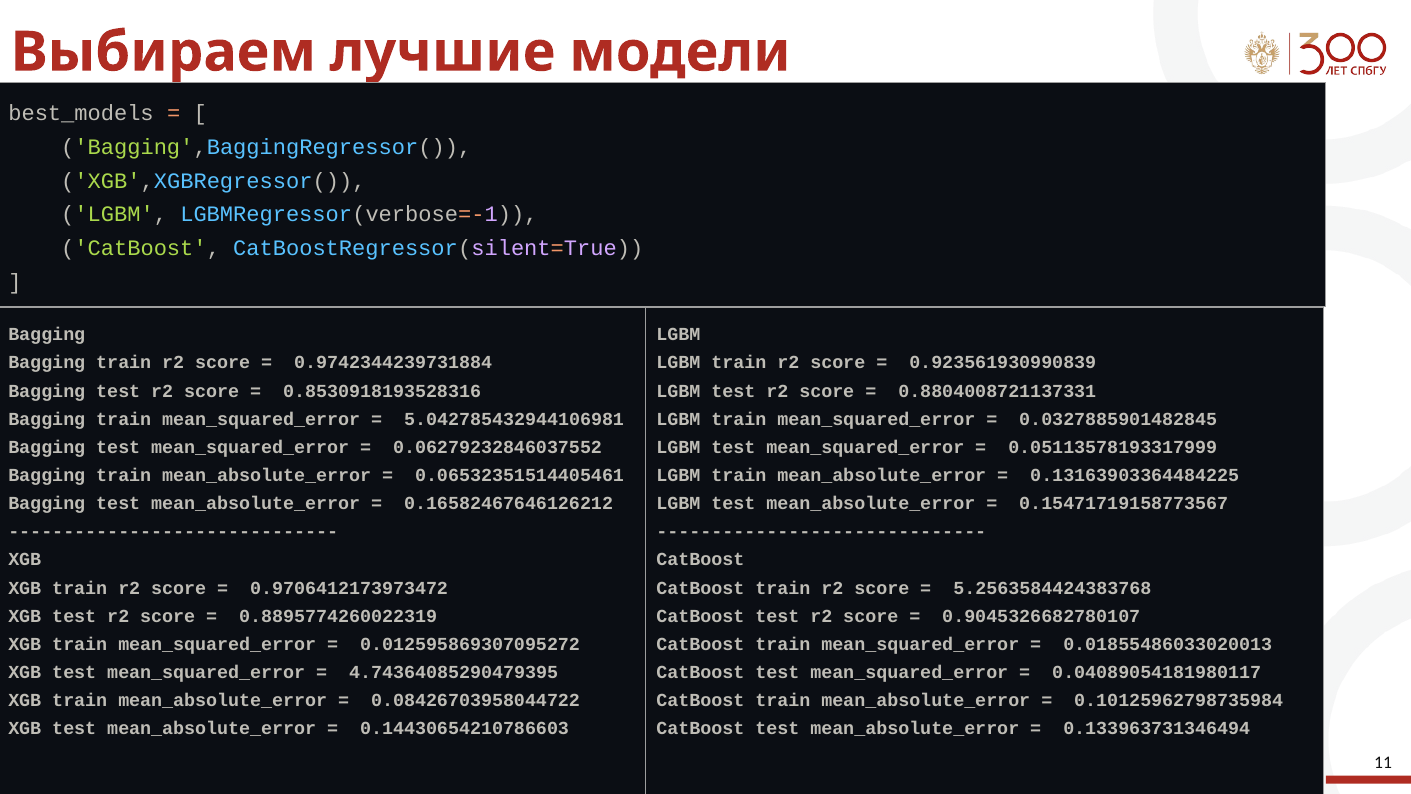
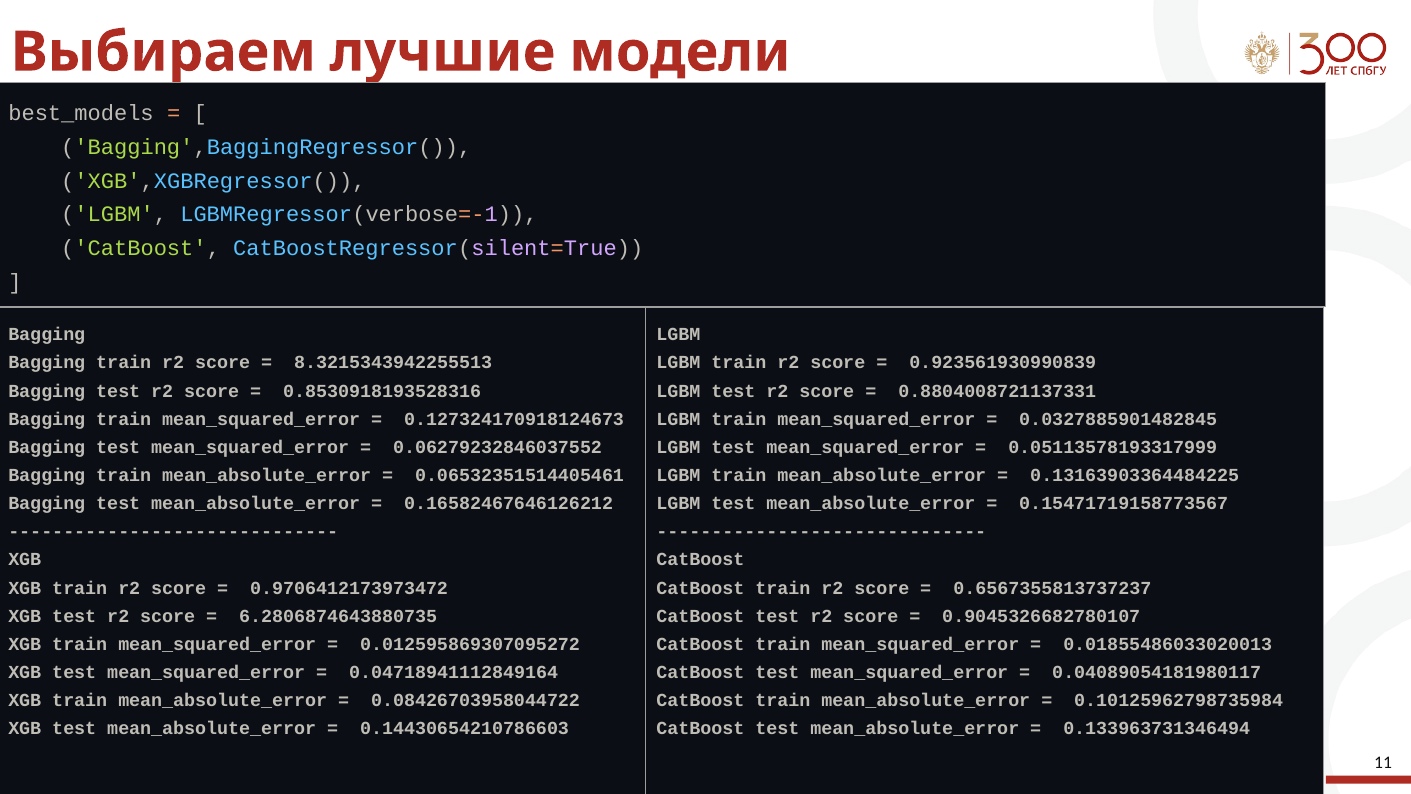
0.9742344239731884: 0.9742344239731884 -> 8.3215343942255513 (393, 363)
5.042785432944106981: 5.042785432944106981 -> 0.127324170918124673 (514, 419)
5.2563584424383768: 5.2563584424383768 -> 0.6567355813737237 (1052, 588)
0.8895774260022319: 0.8895774260022319 -> 6.2806874643880735 (338, 616)
4.74364085290479395: 4.74364085290479395 -> 0.04718941112849164 (454, 672)
